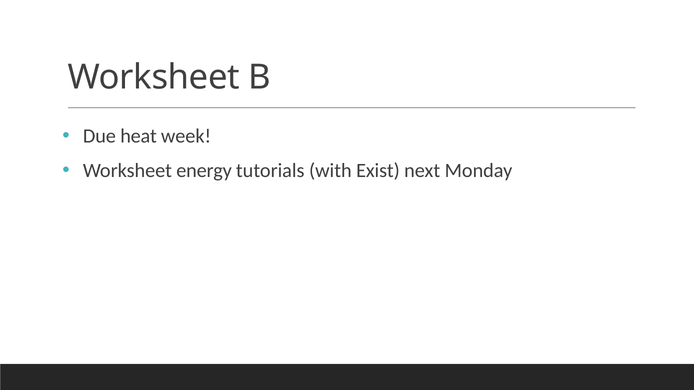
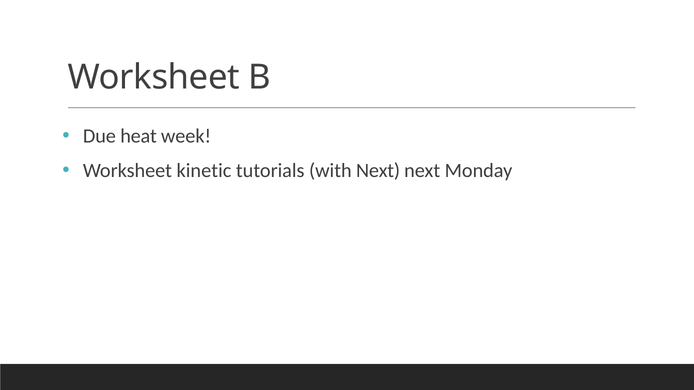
energy: energy -> kinetic (204, 171)
with Exist: Exist -> Next (378, 171)
